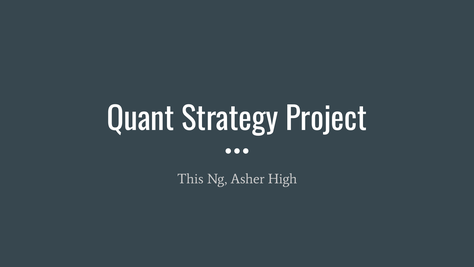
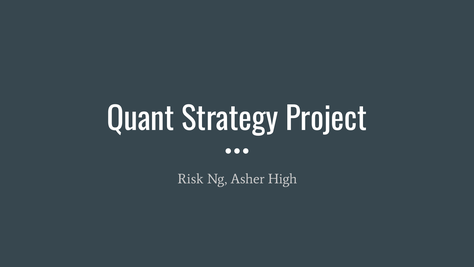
This: This -> Risk (190, 179)
